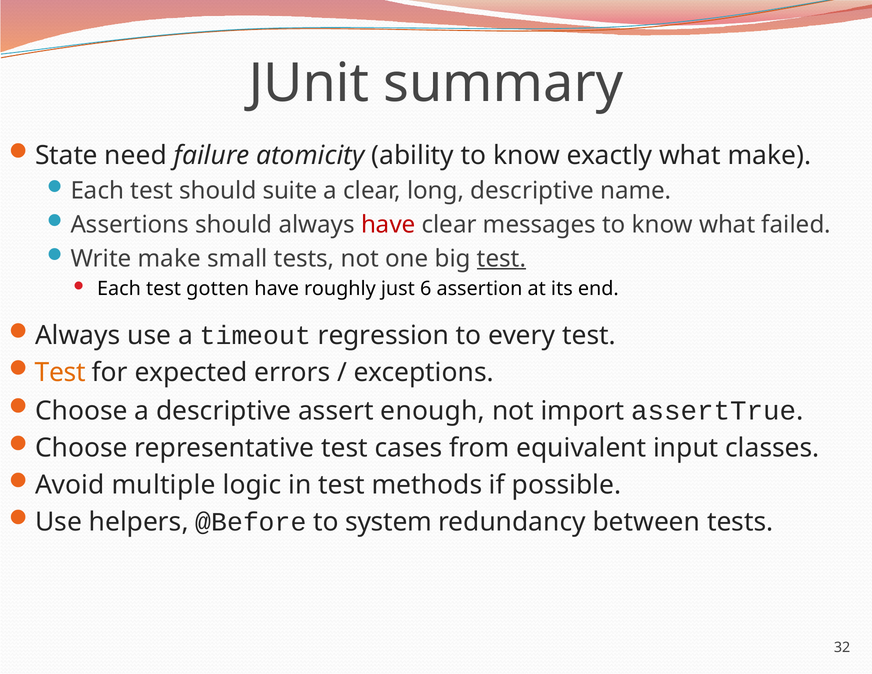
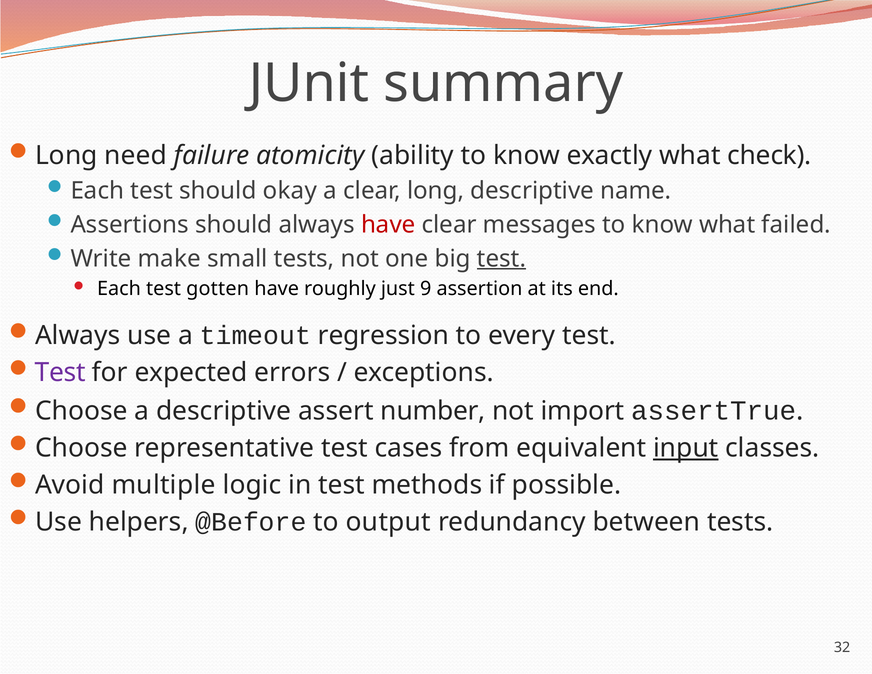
State: State -> Long (66, 156)
what make: make -> check (769, 156)
suite: suite -> okay (290, 191)
6: 6 -> 9 (426, 289)
Test colour: orange -> purple (60, 373)
enough: enough -> number (433, 411)
input underline: none -> present (686, 448)
system: system -> output (388, 522)
